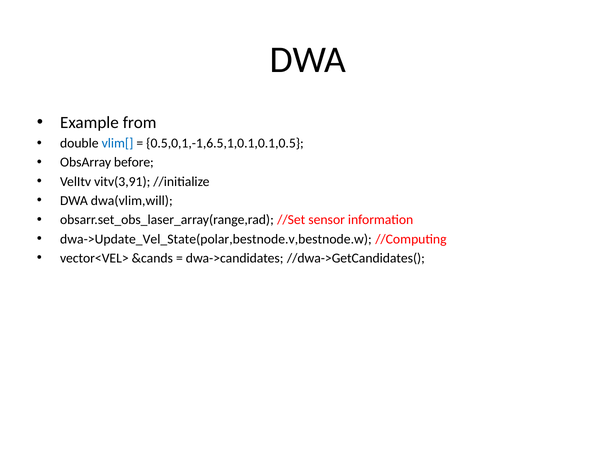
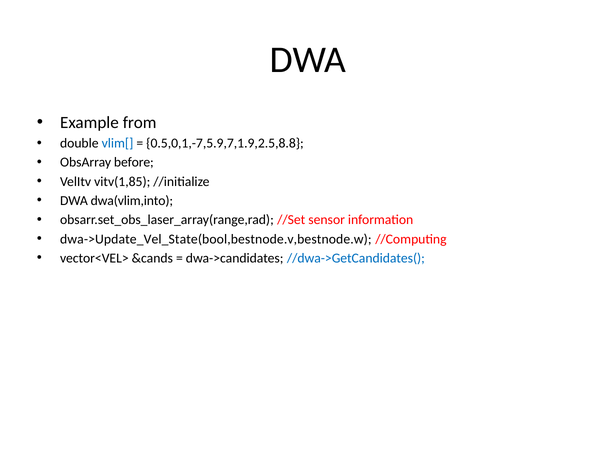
0.5,0,1,-1,6.5,1,0.1,0.1,0.5: 0.5,0,1,-1,6.5,1,0.1,0.1,0.5 -> 0.5,0,1,-7,5.9,7,1.9,2.5,8.8 (225, 143)
vitv(3,91: vitv(3,91 -> vitv(1,85 (122, 182)
dwa(vlim,will: dwa(vlim,will -> dwa(vlim,into (132, 201)
dwa->Update_Vel_State(polar,bestnode.v,bestnode.w: dwa->Update_Vel_State(polar,bestnode.v,bestnode.w -> dwa->Update_Vel_State(bool,bestnode.v,bestnode.w (216, 239)
//dwa->GetCandidates( colour: black -> blue (356, 258)
